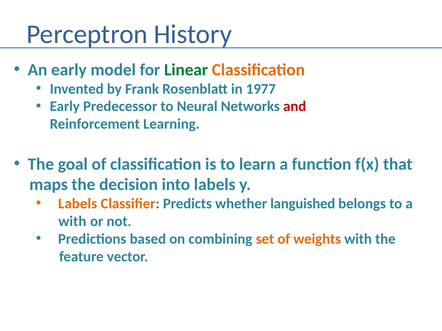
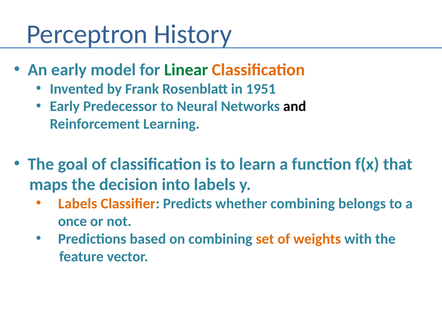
1977: 1977 -> 1951 (261, 89)
and colour: red -> black (295, 107)
whether languished: languished -> combining (303, 204)
with: with -> once (73, 222)
